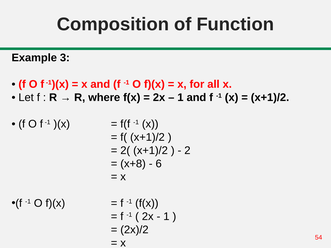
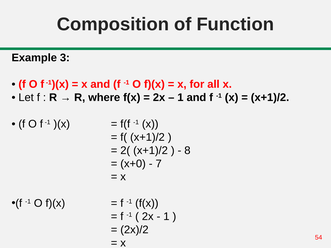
2: 2 -> 8 (187, 151)
x+8: x+8 -> x+0 (133, 164)
6: 6 -> 7 (159, 164)
